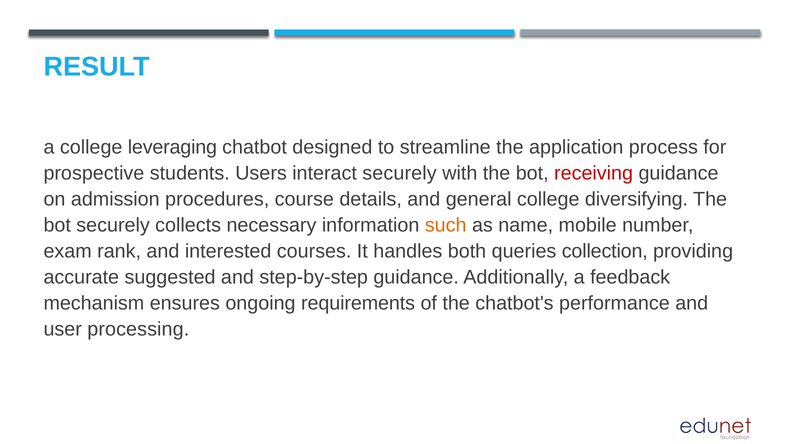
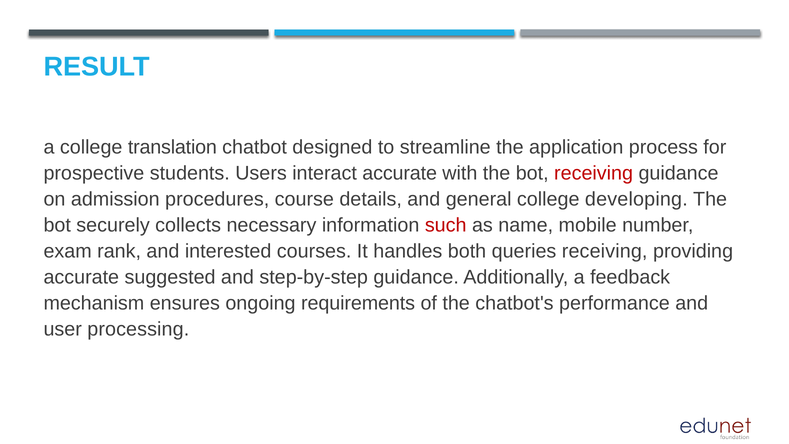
leveraging: leveraging -> translation (172, 147)
interact securely: securely -> accurate (400, 173)
diversifying: diversifying -> developing (636, 199)
such colour: orange -> red (446, 225)
queries collection: collection -> receiving (605, 251)
